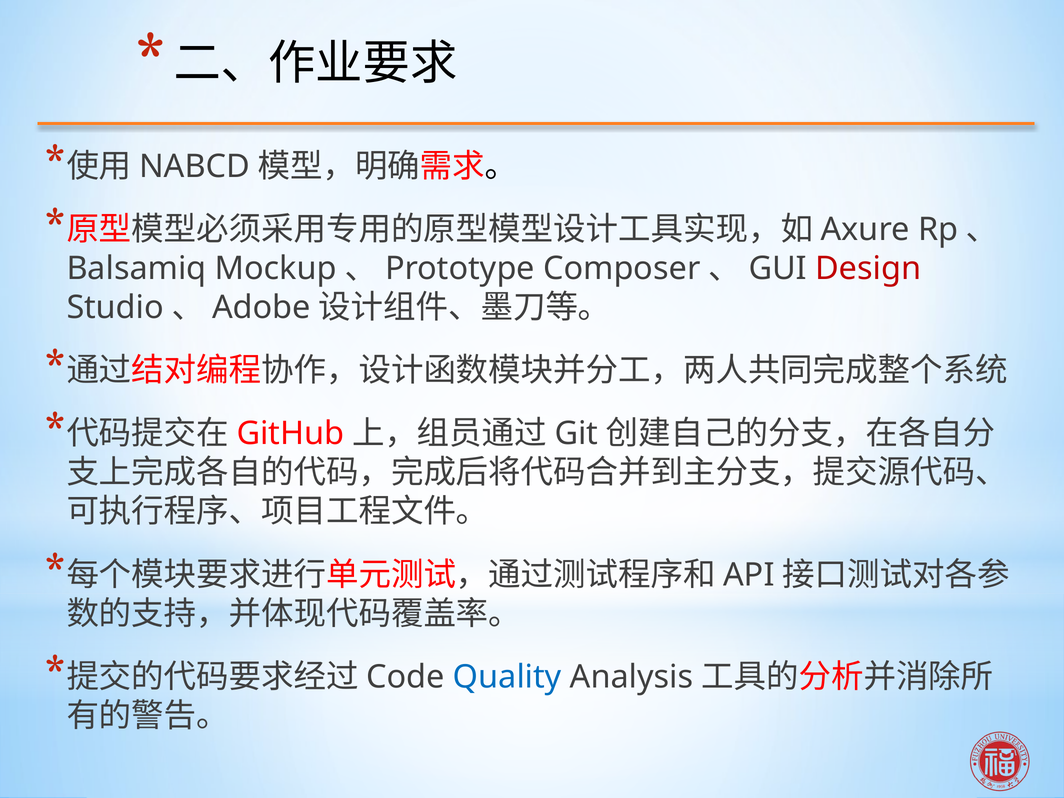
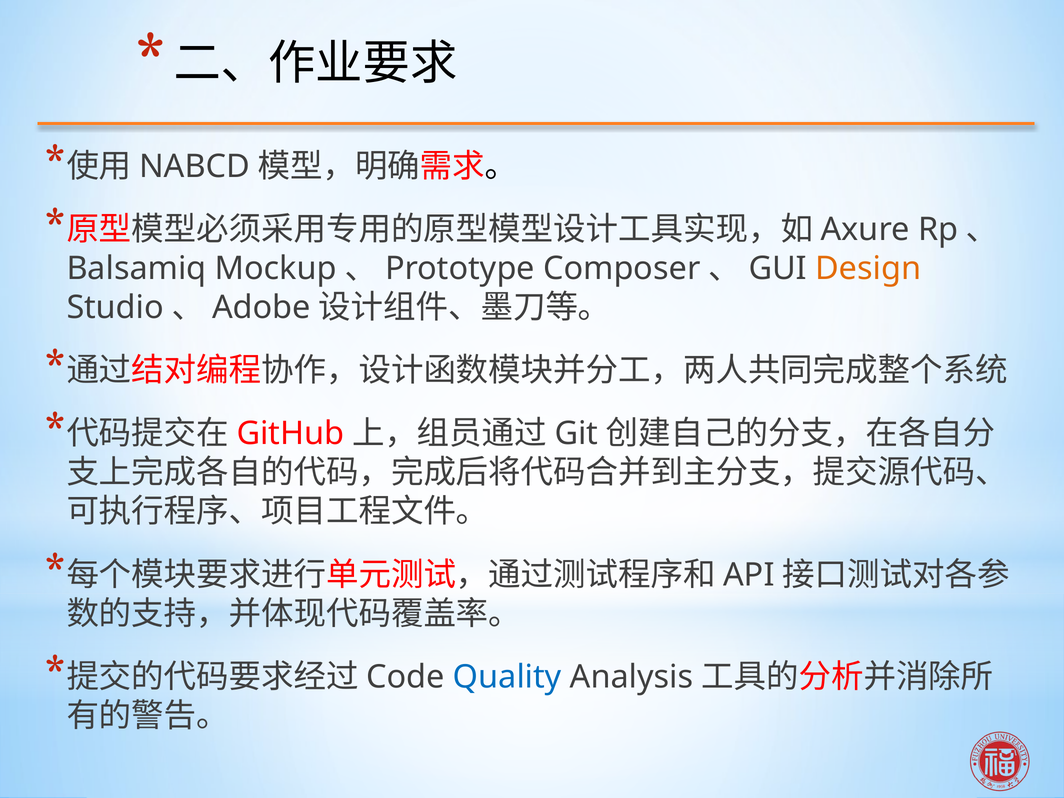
Design colour: red -> orange (868, 268)
